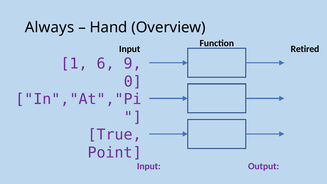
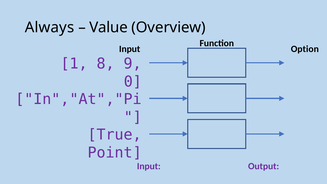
Hand: Hand -> Value (109, 27)
Retired: Retired -> Option (305, 49)
6: 6 -> 8 (106, 64)
